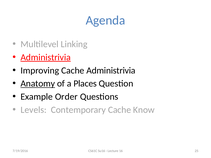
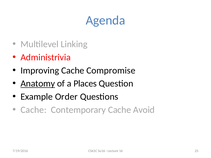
Administrivia underline: present -> none (46, 57)
Cache Administrivia: Administrivia -> Compromise (111, 71)
Levels: Levels -> Cache (34, 110)
Know: Know -> Avoid (144, 110)
